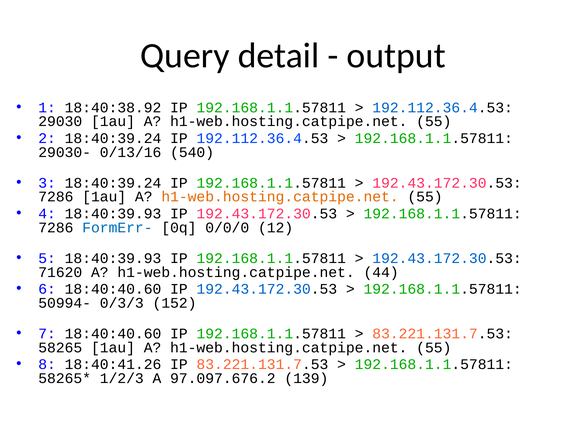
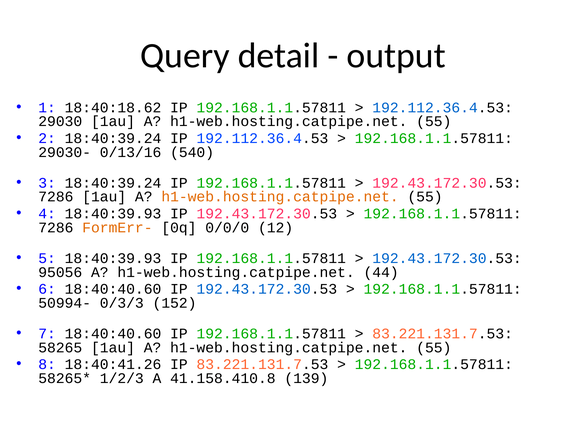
18:40:38.92: 18:40:38.92 -> 18:40:18.62 (113, 107)
FormErr- colour: blue -> orange (117, 227)
71620: 71620 -> 95056 (60, 272)
97.097.676.2: 97.097.676.2 -> 41.158.410.8 (223, 378)
